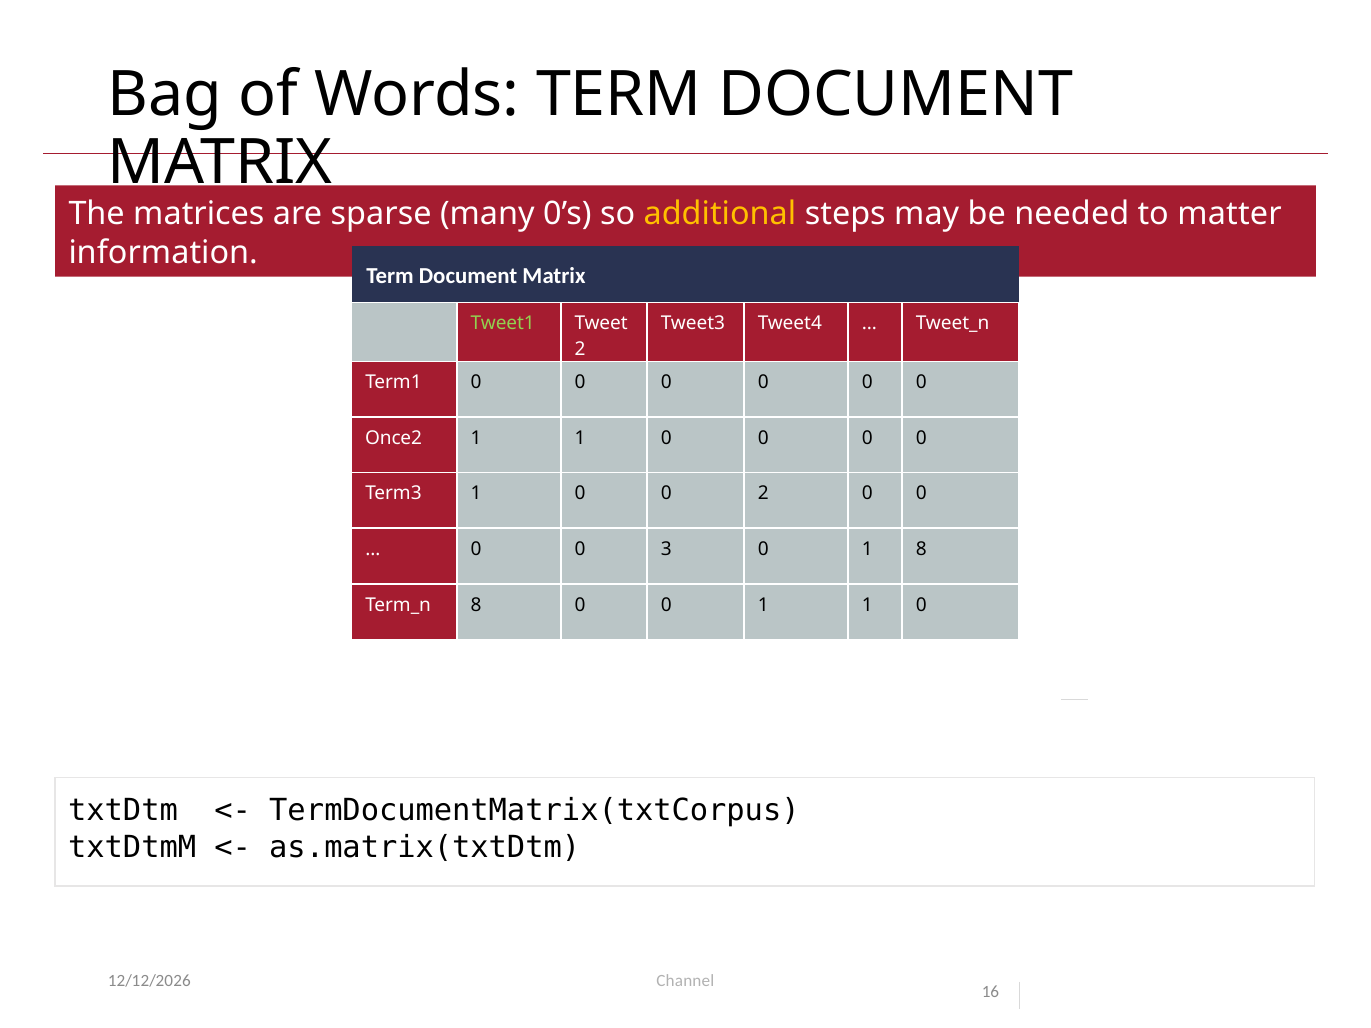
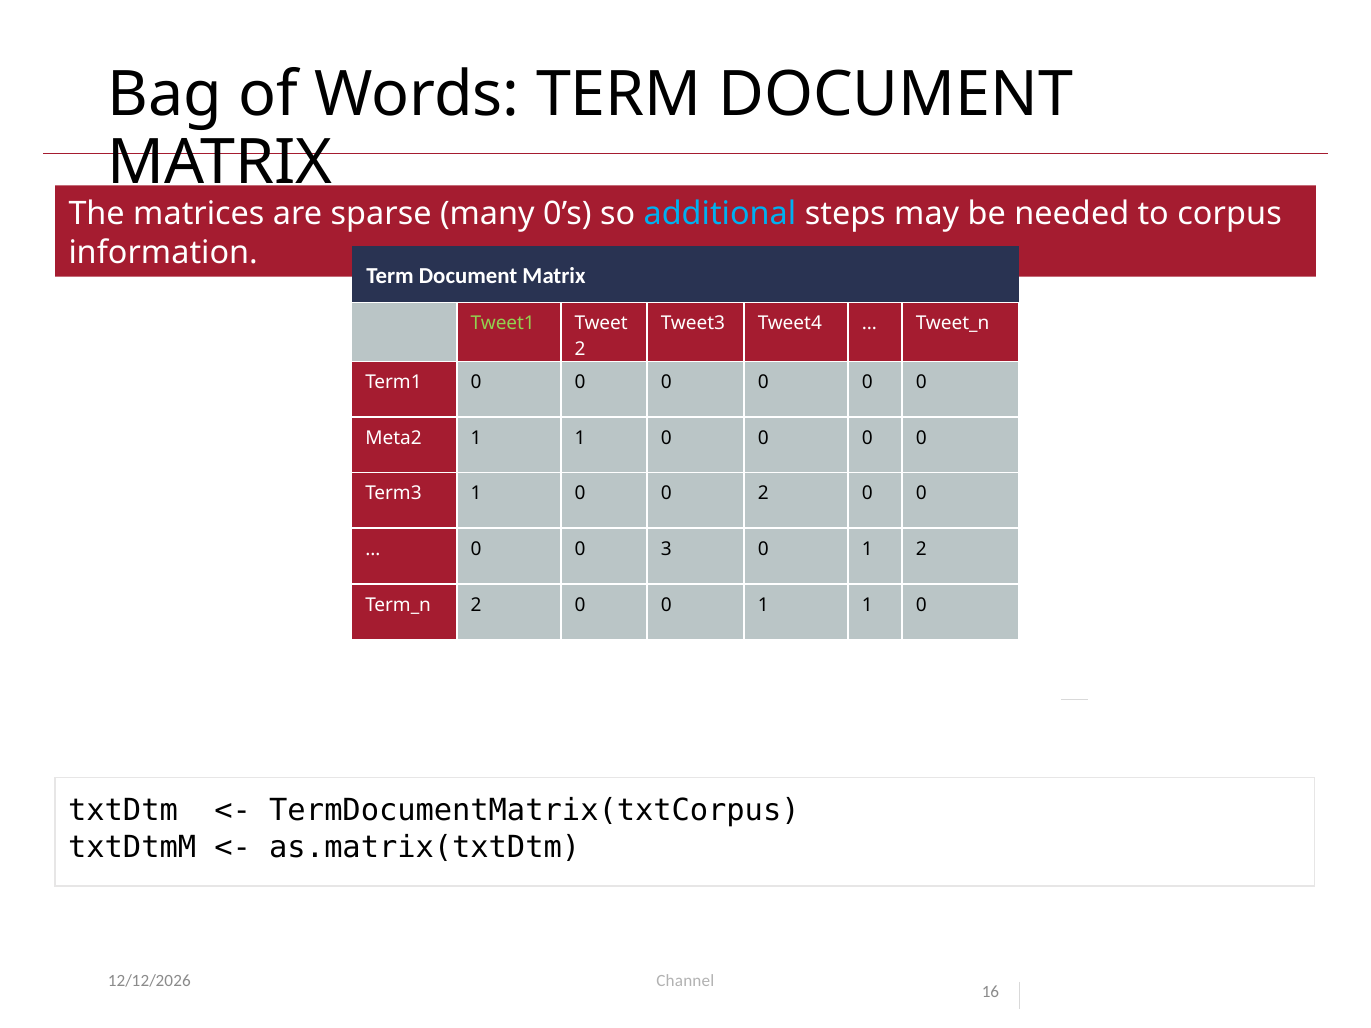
additional colour: yellow -> light blue (720, 214)
matter: matter -> corpus (1230, 214)
Once2: Once2 -> Meta2 (394, 438)
1 8: 8 -> 2 (921, 549)
8: 8 -> 2 (476, 605)
